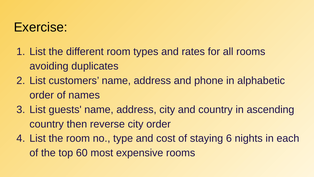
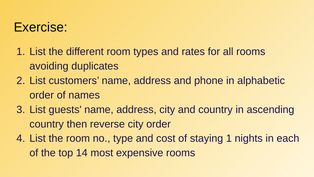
staying 6: 6 -> 1 (229, 138)
60: 60 -> 14 (82, 153)
